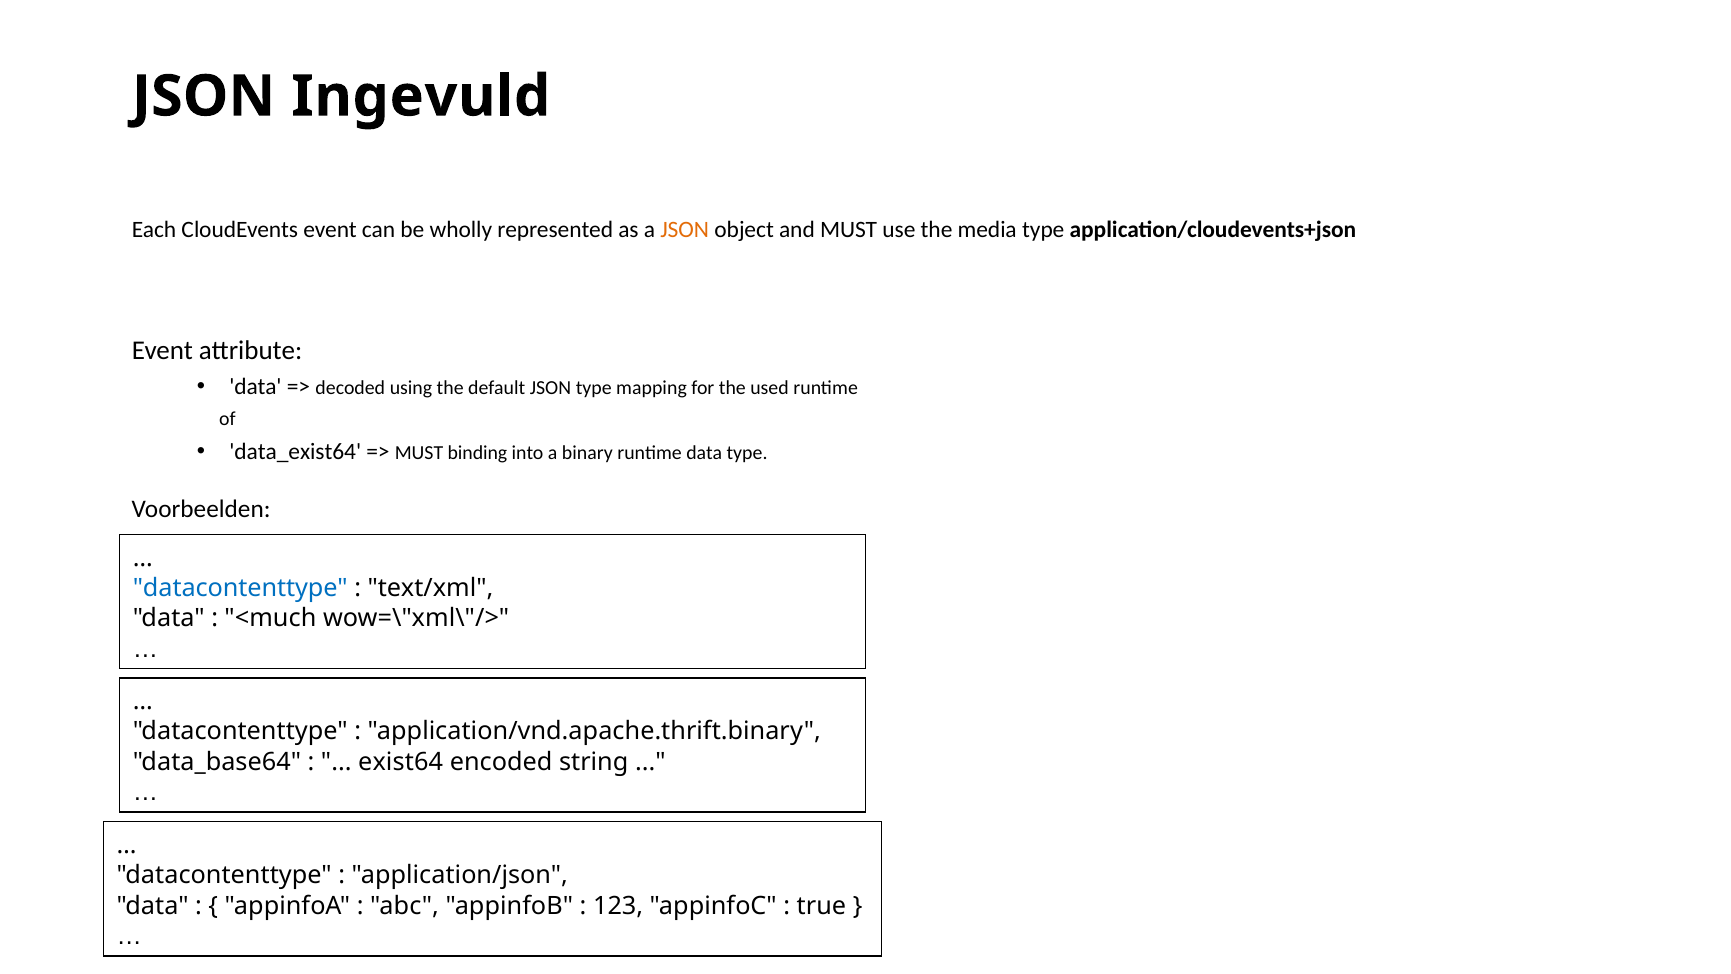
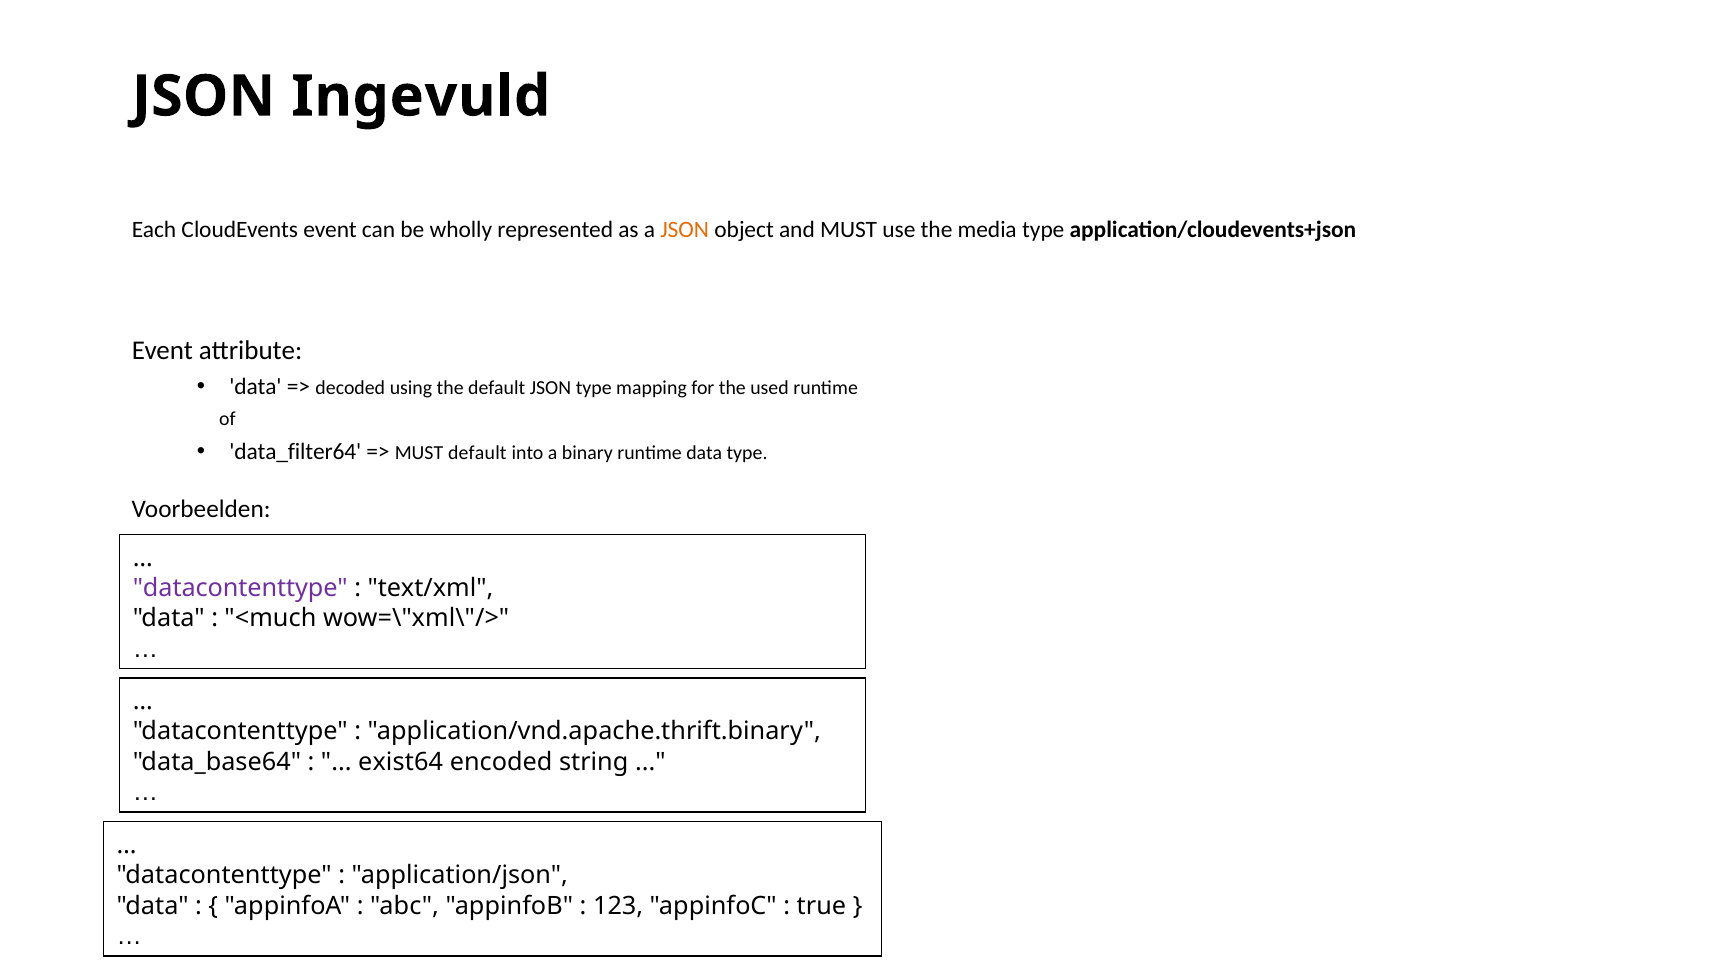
data_exist64: data_exist64 -> data_filter64 (295, 451)
MUST binding: binding -> default (477, 453)
datacontenttype colour: blue -> purple (240, 588)
